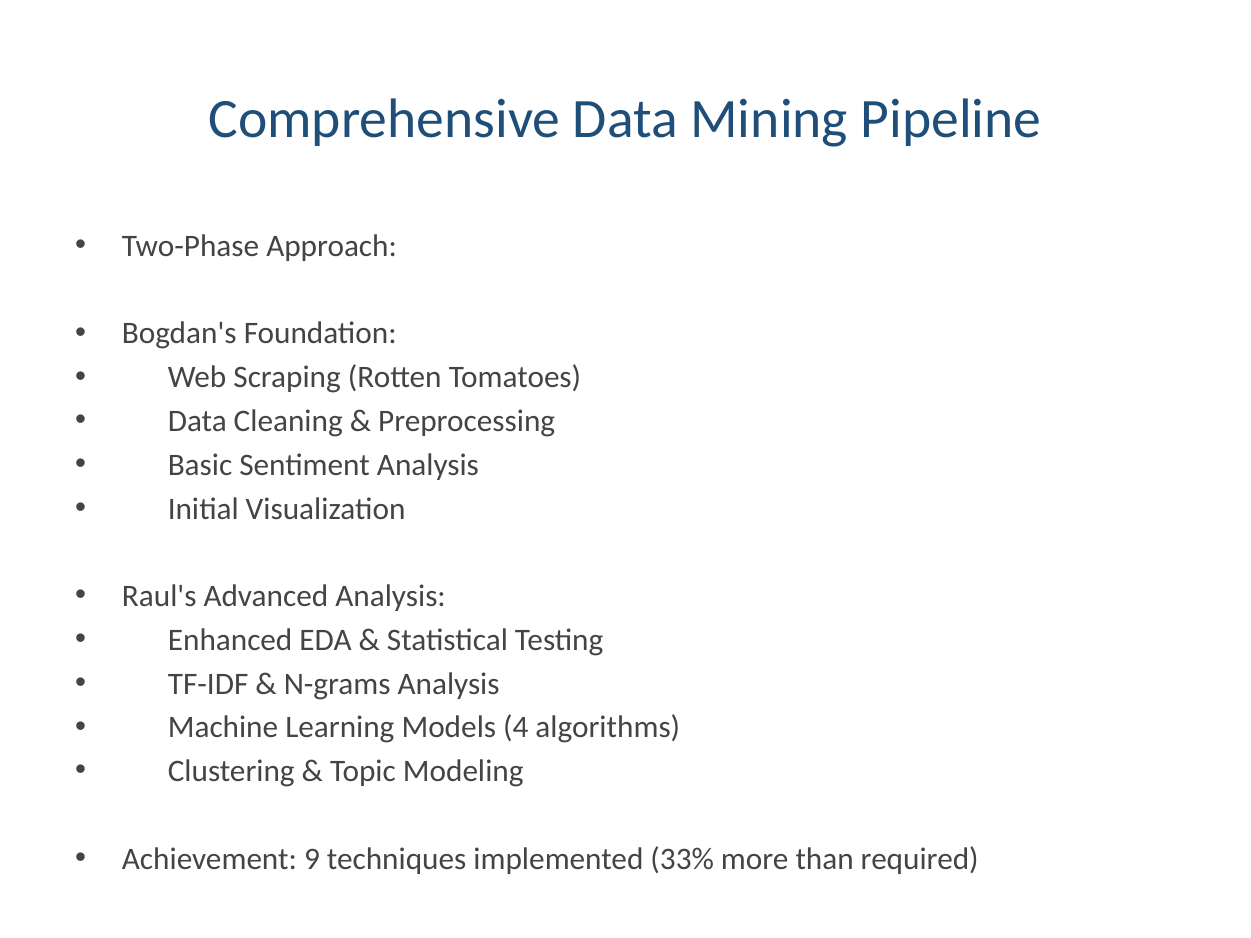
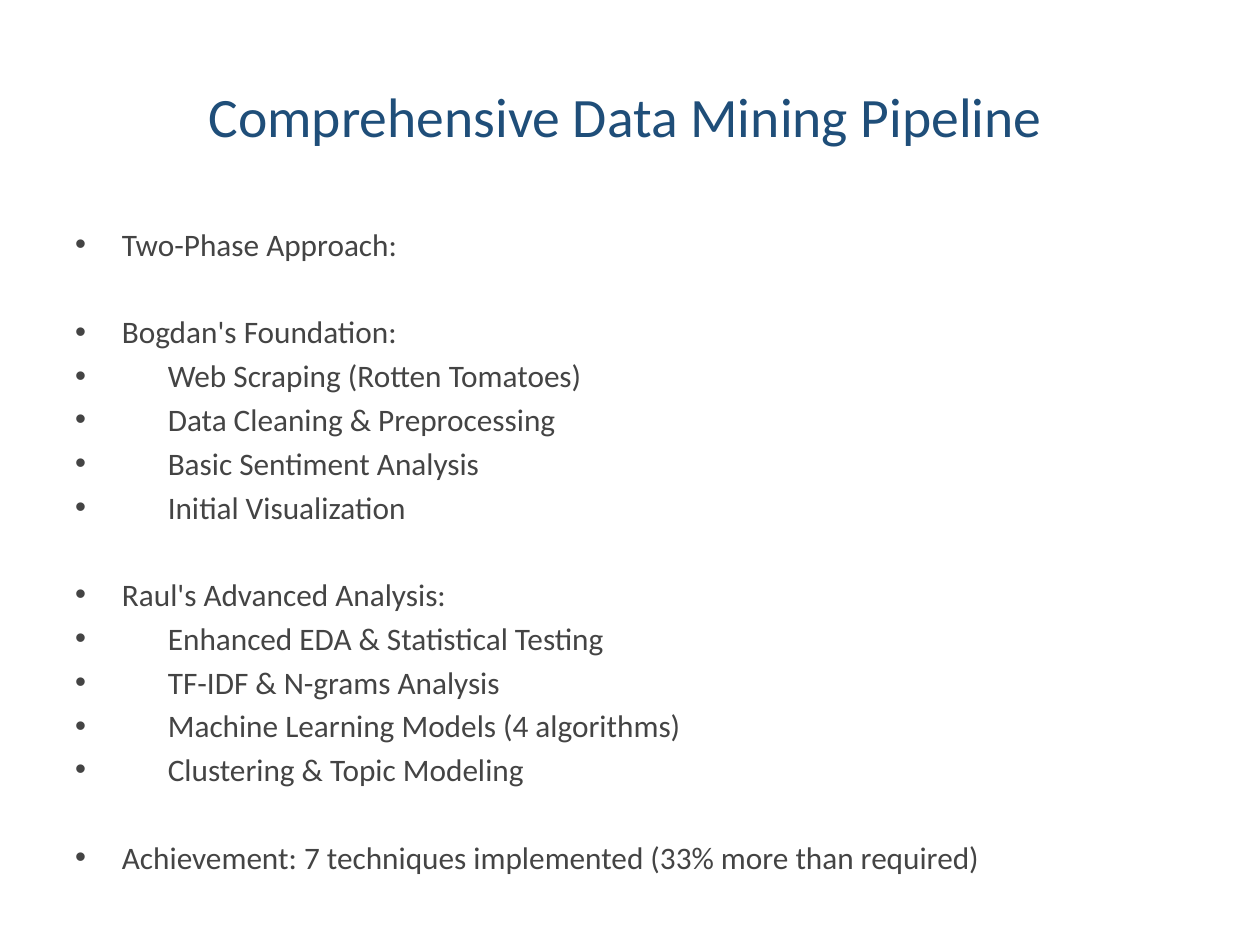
9: 9 -> 7 (312, 859)
